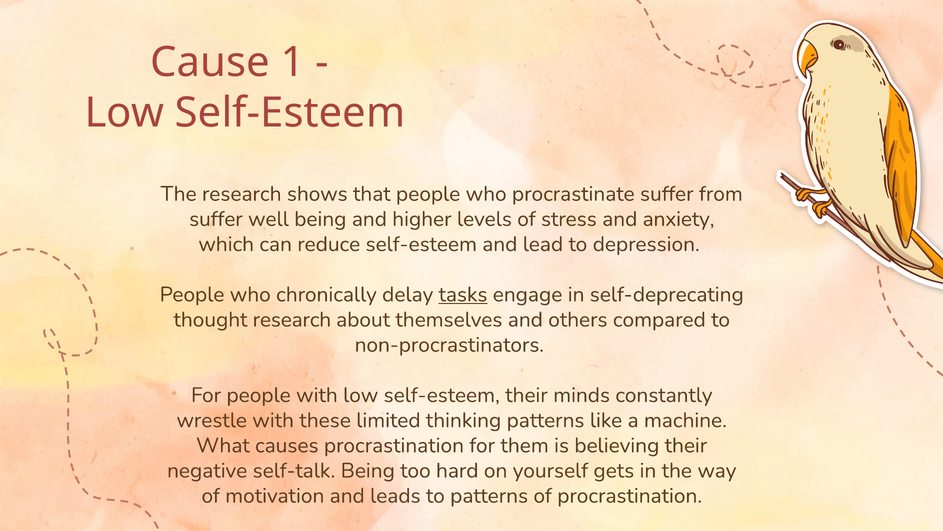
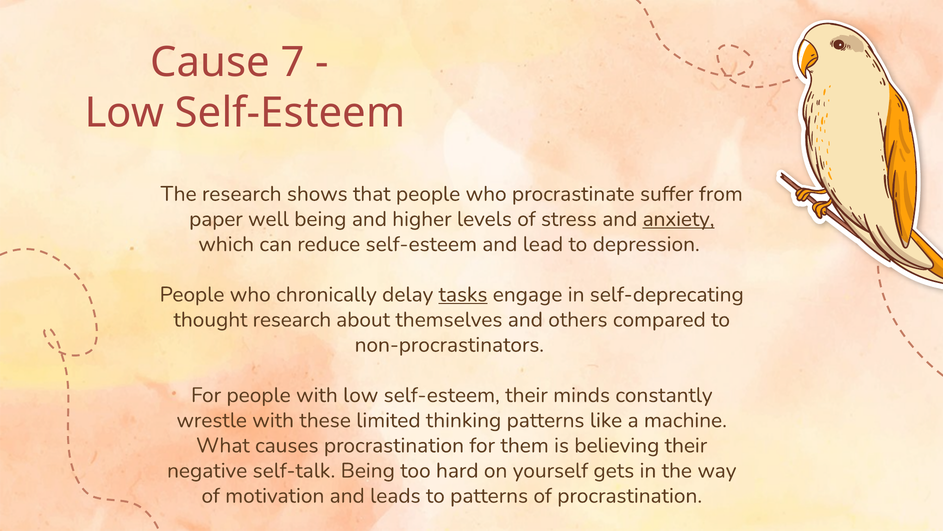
1: 1 -> 7 (293, 62)
suffer: suffer -> paper (216, 219)
anxiety underline: none -> present (679, 219)
